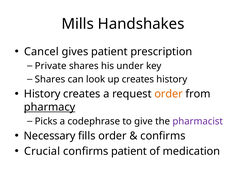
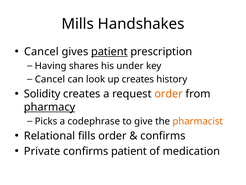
patient underline: none -> present (109, 52)
Private: Private -> Having (51, 66)
Shares: Shares -> Cancel (50, 79)
History: History -> Solidity (42, 94)
pharmacist colour: purple -> orange (198, 121)
Necessary: Necessary -> Relational (50, 136)
Crucial: Crucial -> Private (42, 151)
